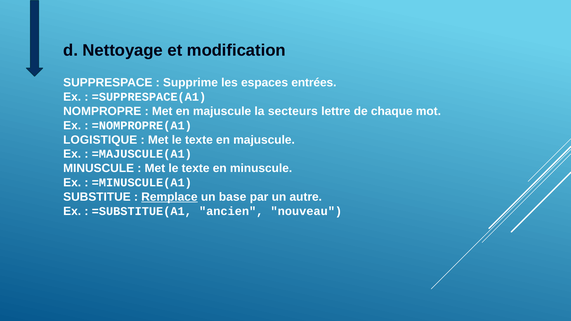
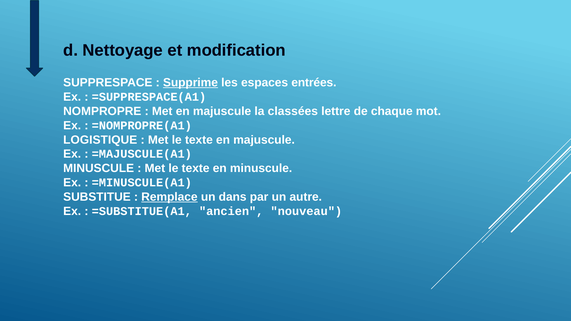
Supprime underline: none -> present (190, 83)
secteurs: secteurs -> classées (293, 111)
base: base -> dans (233, 197)
